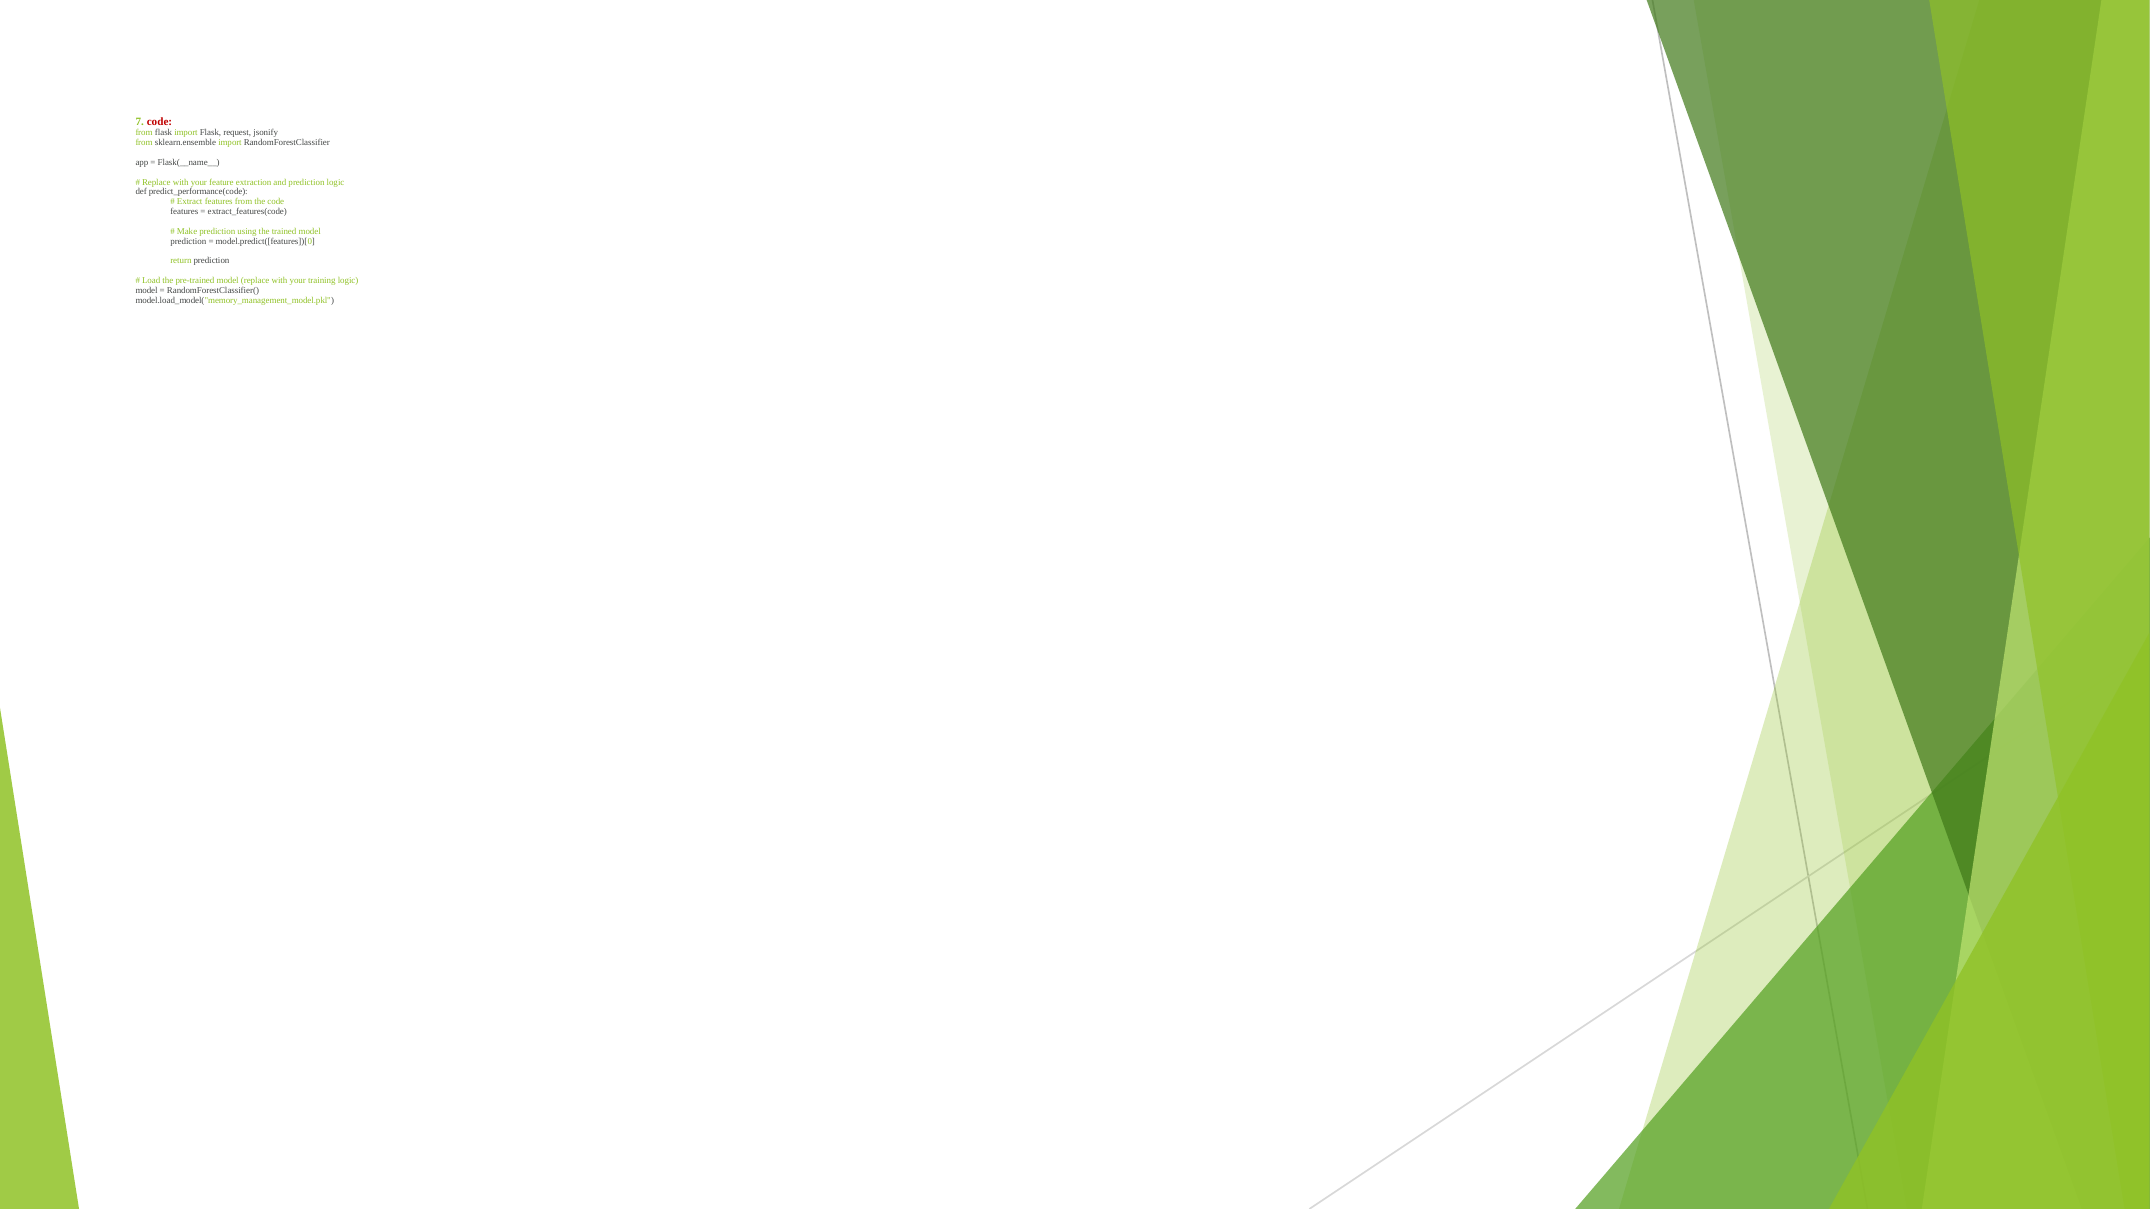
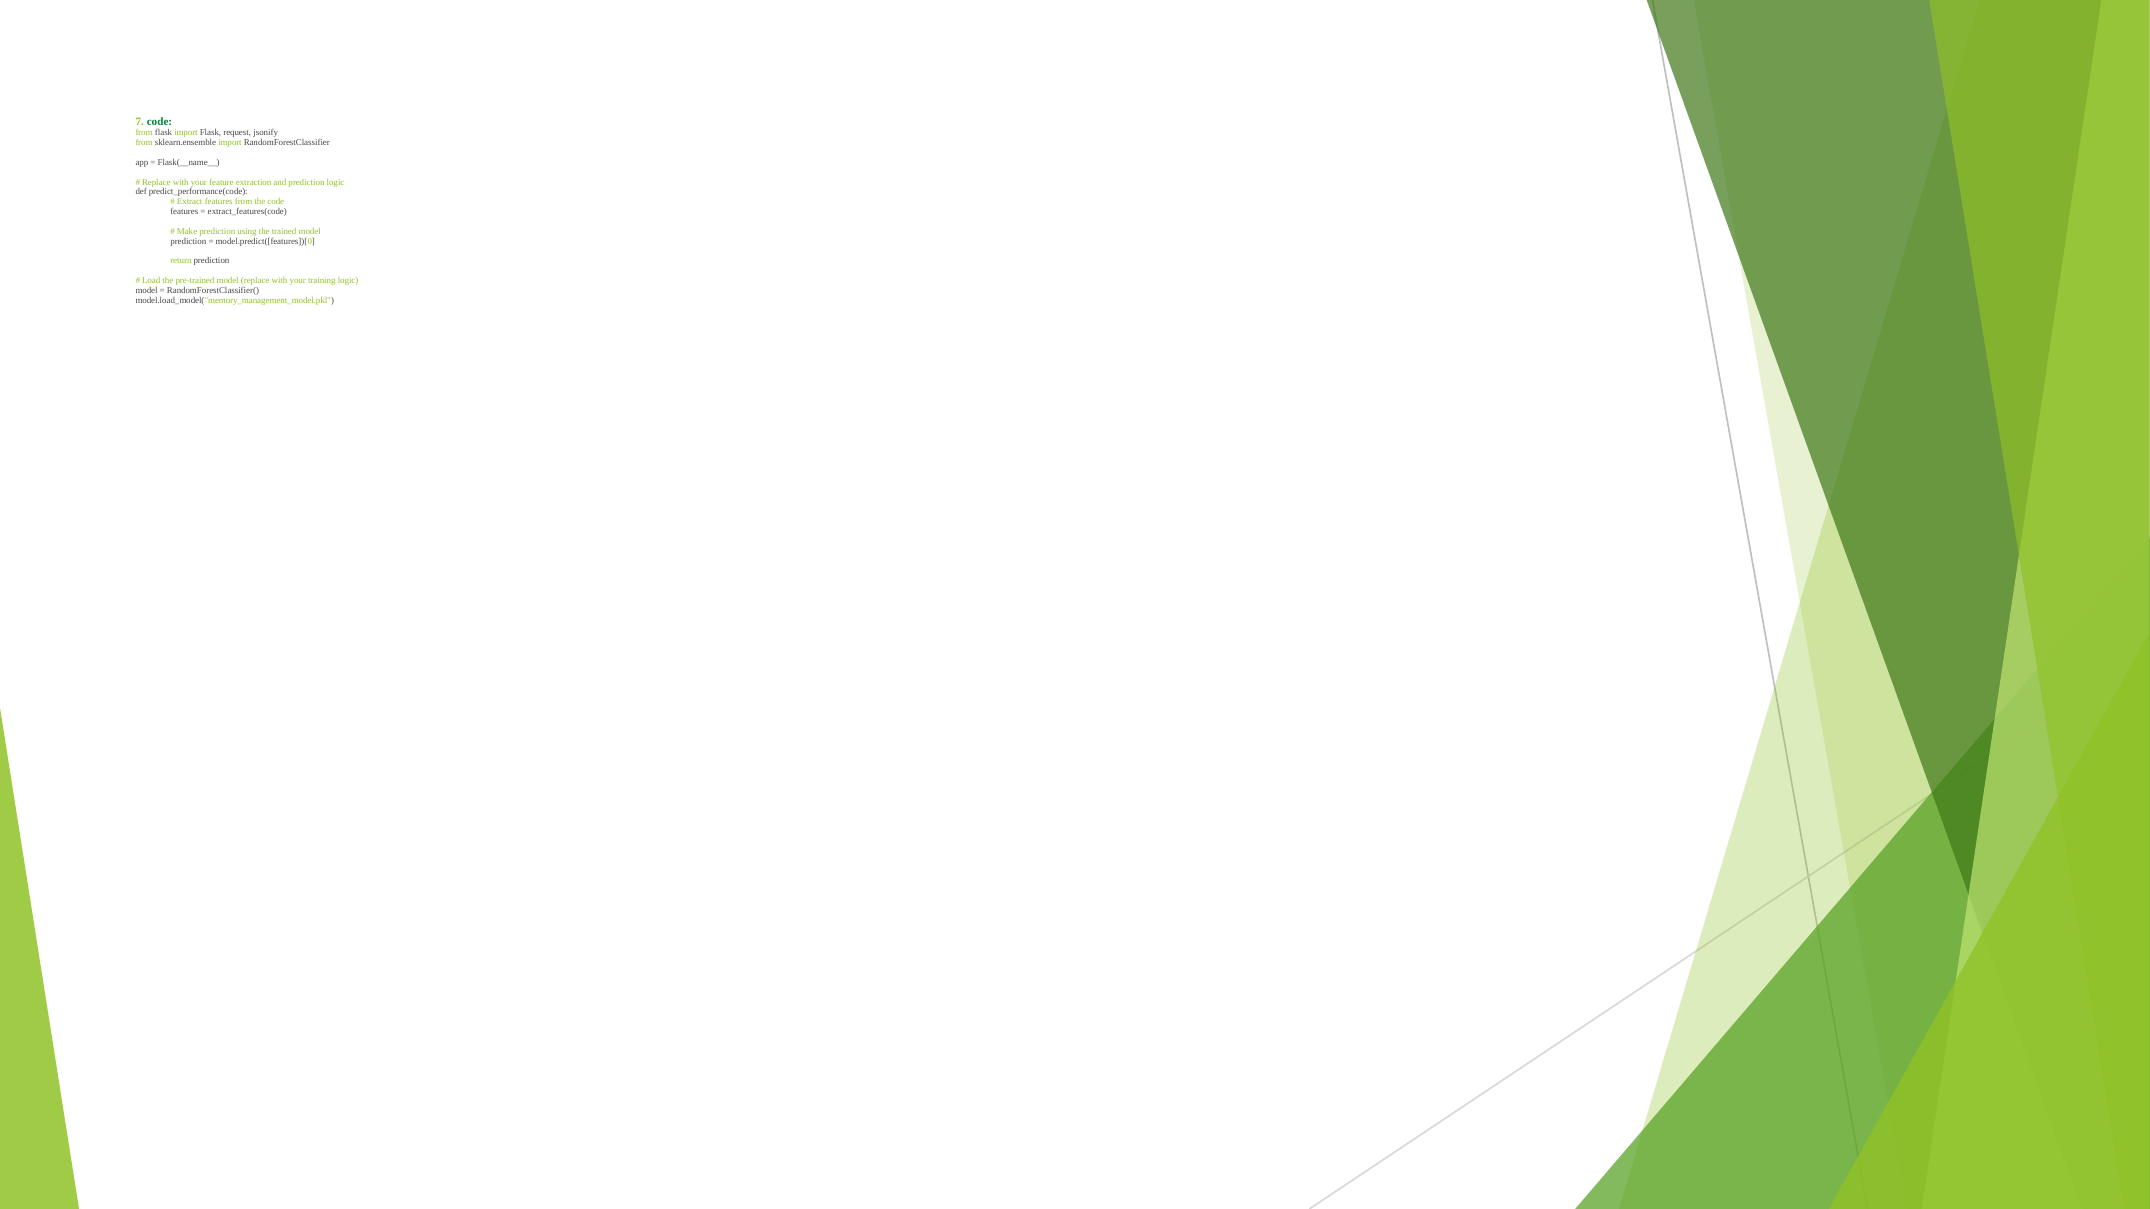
code colour: red -> green (160, 122)
